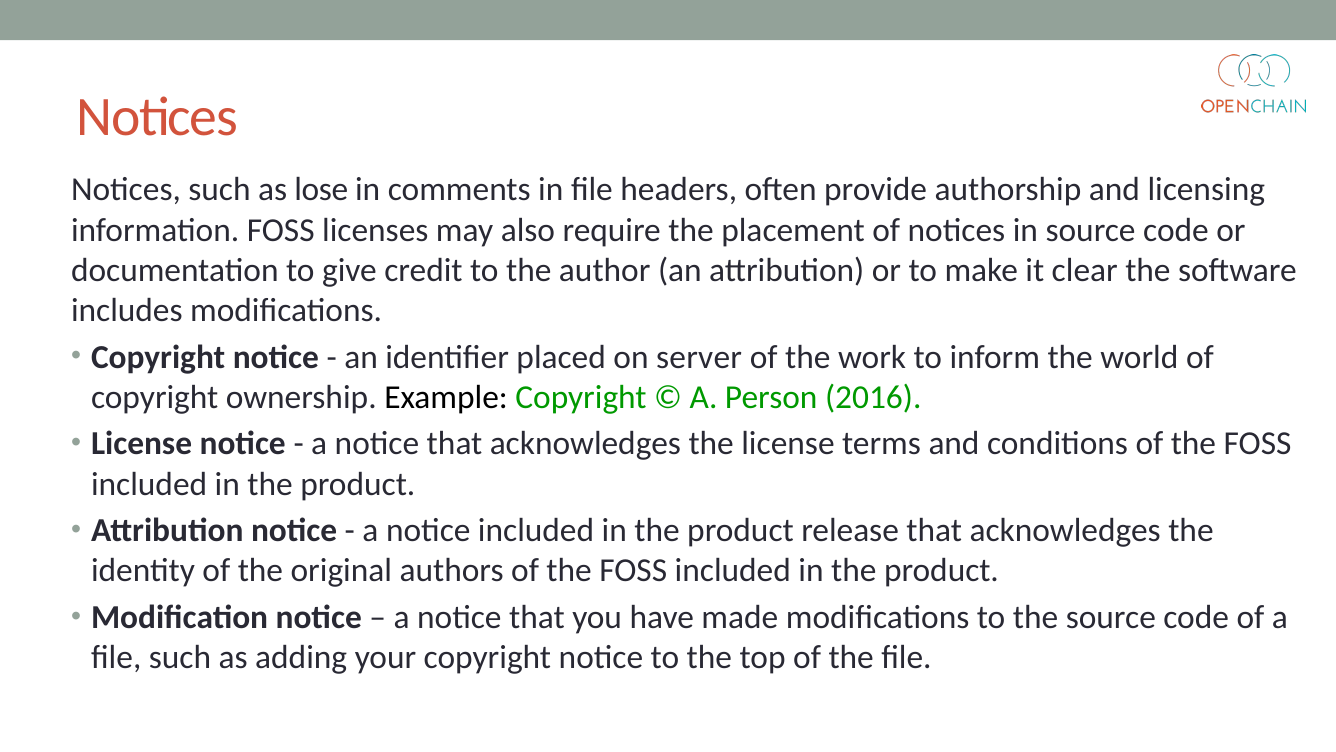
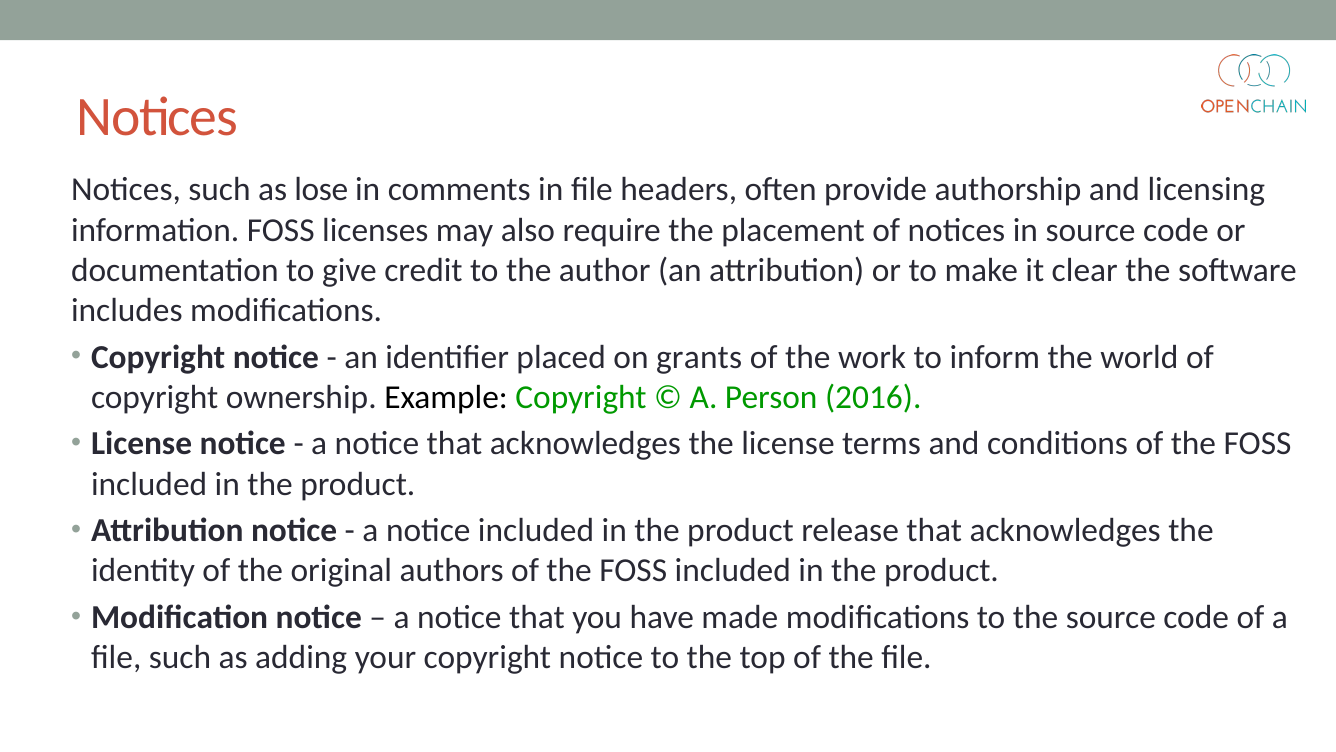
server: server -> grants (699, 357)
